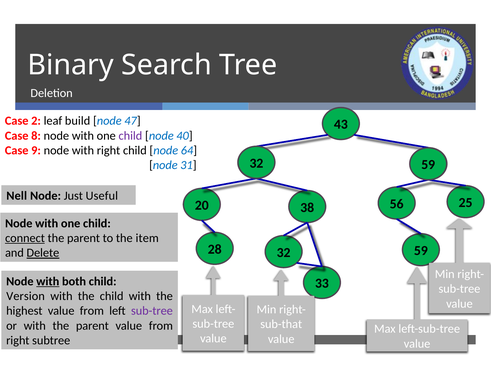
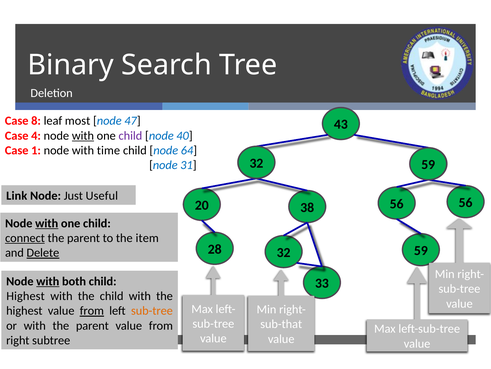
2: 2 -> 8 (36, 121)
build: build -> most (78, 121)
8: 8 -> 4 (36, 135)
with underline: none -> present (83, 135)
9: 9 -> 1 (36, 150)
with right: right -> time (108, 150)
Nell: Nell -> Link (17, 195)
20 25: 25 -> 56 (466, 202)
with underline: none -> present (47, 223)
Version: Version -> Highest (26, 295)
from underline: none -> present (92, 310)
sub-tree colour: purple -> orange (152, 310)
